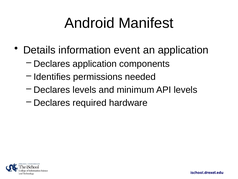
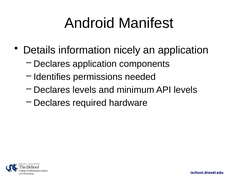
event: event -> nicely (127, 50)
